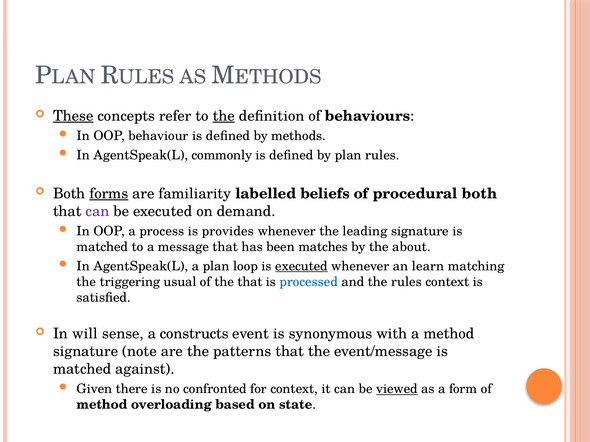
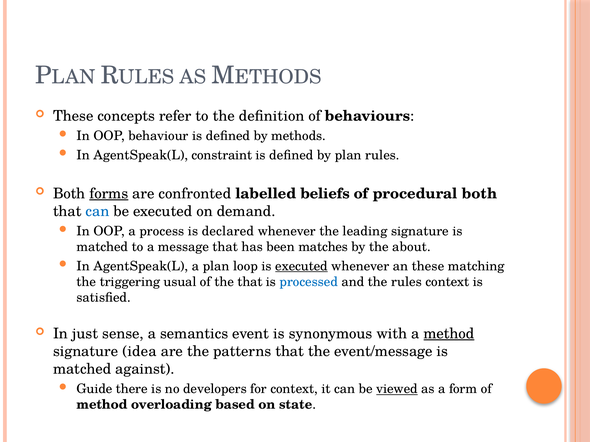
These underline: present -> none (73, 116)
the underline: present -> none (224, 116)
commonly: commonly -> constraint (222, 155)
familiarity: familiarity -> confronted (195, 194)
can colour: purple -> blue (97, 211)
provides: provides -> declared (228, 231)
an learn: learn -> these (428, 266)
will: will -> just (85, 334)
constructs: constructs -> semantics (194, 334)
method underline: none -> present (449, 334)
note: note -> idea (139, 352)
Given: Given -> Guide (94, 389)
confronted: confronted -> developers (215, 389)
